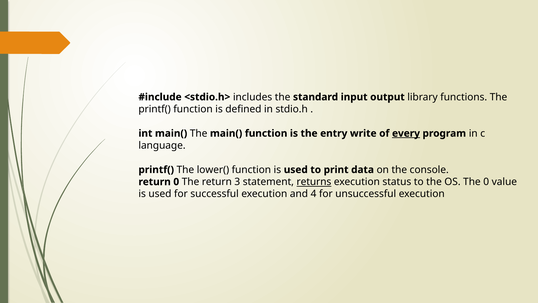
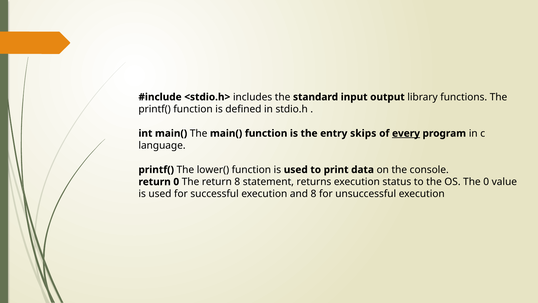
write: write -> skips (363, 133)
return 3: 3 -> 8 (237, 182)
returns underline: present -> none (314, 182)
and 4: 4 -> 8 (313, 194)
